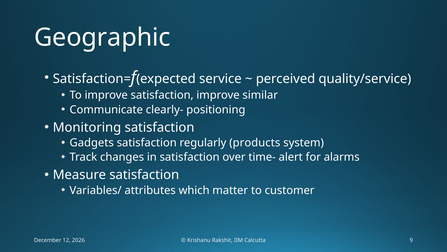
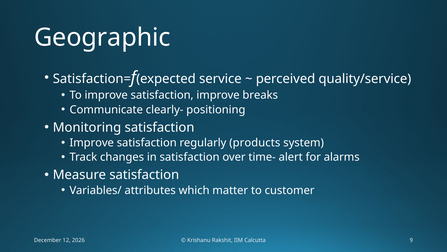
similar: similar -> breaks (260, 95)
Gadgets: Gadgets -> Improve (92, 142)
